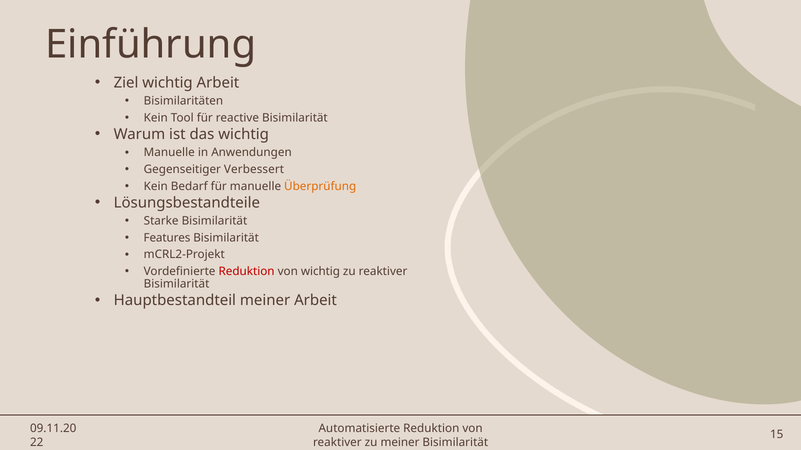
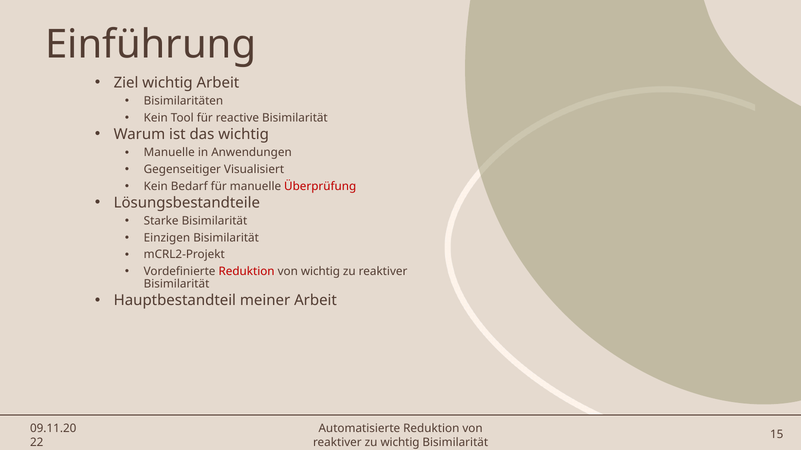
Verbessert: Verbessert -> Visualisiert (254, 170)
Überprüfung colour: orange -> red (320, 186)
Features: Features -> Einzigen (167, 238)
zu meiner: meiner -> wichtig (400, 443)
